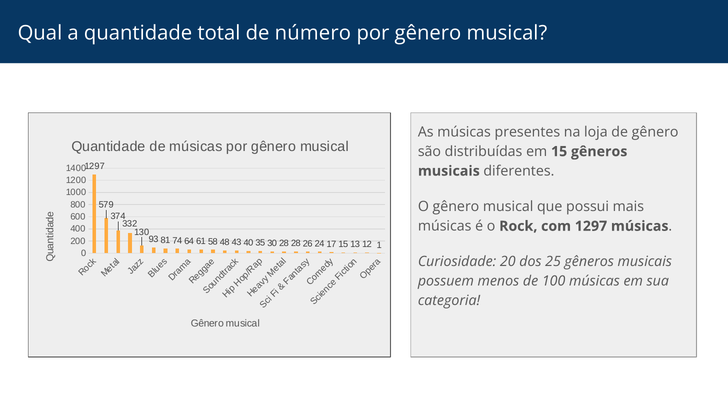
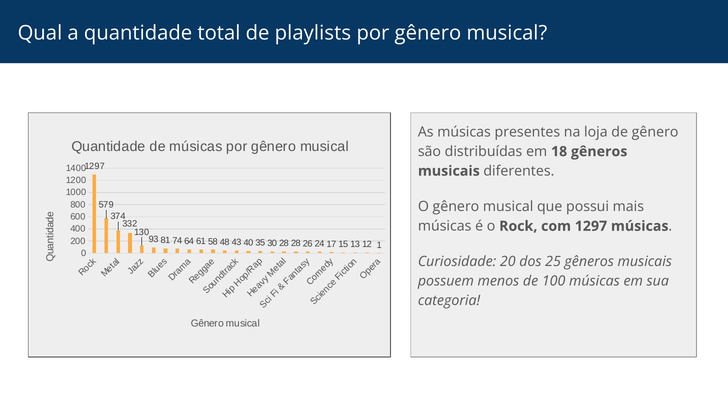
número: número -> playlists (313, 33)
15: 15 -> 18 (559, 152)
